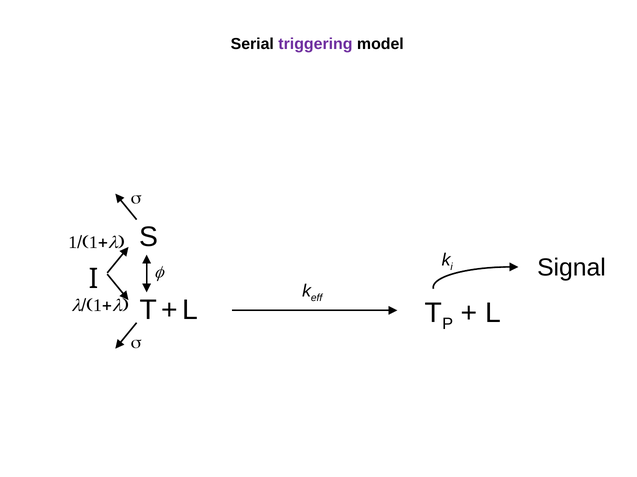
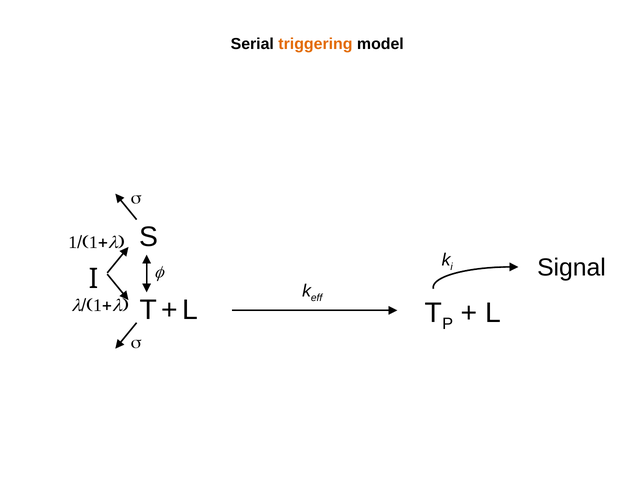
triggering colour: purple -> orange (315, 44)
